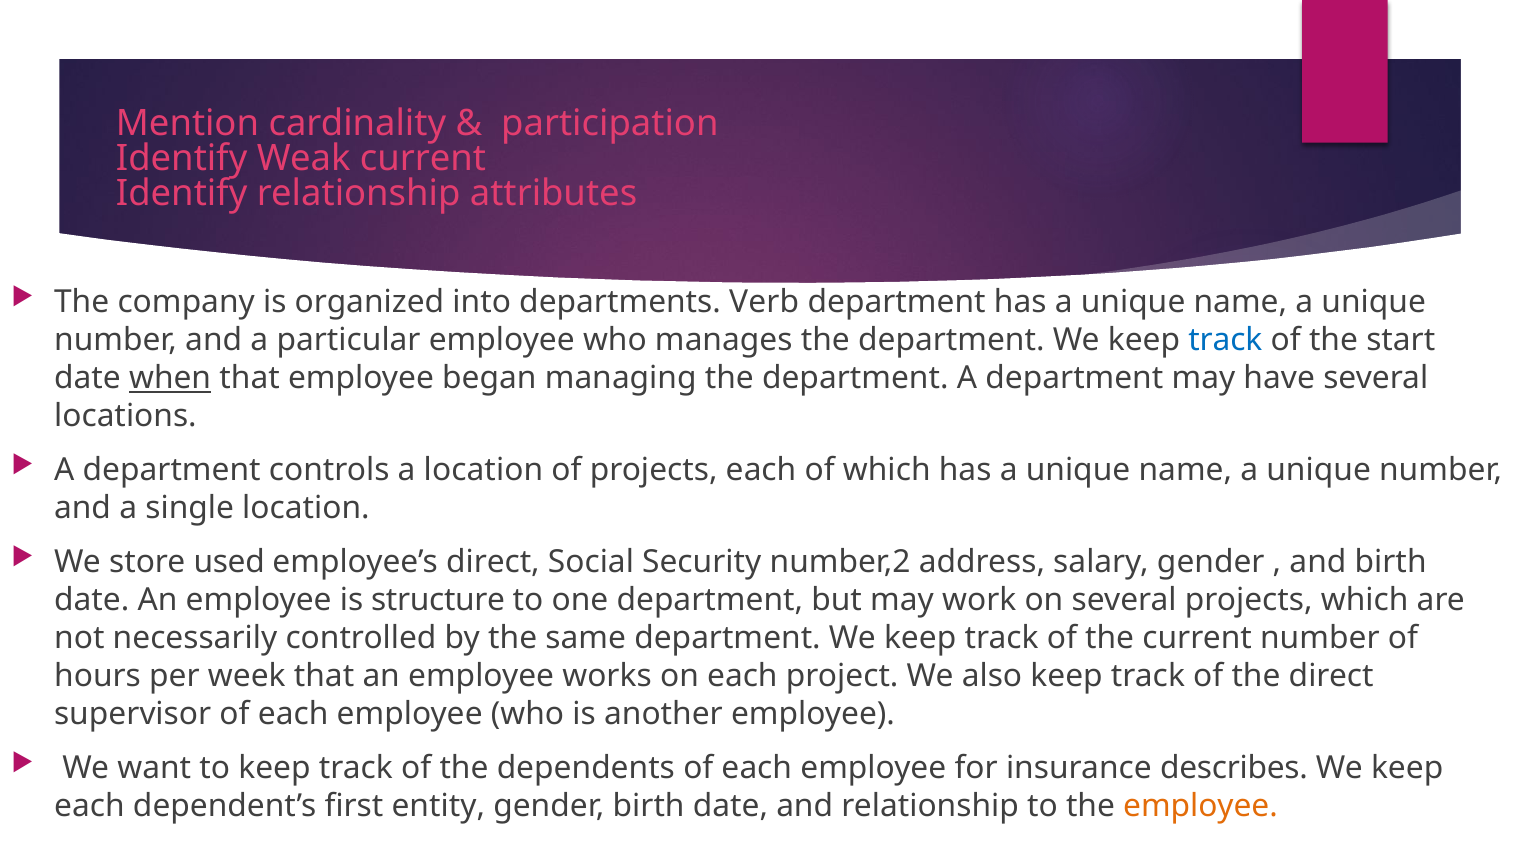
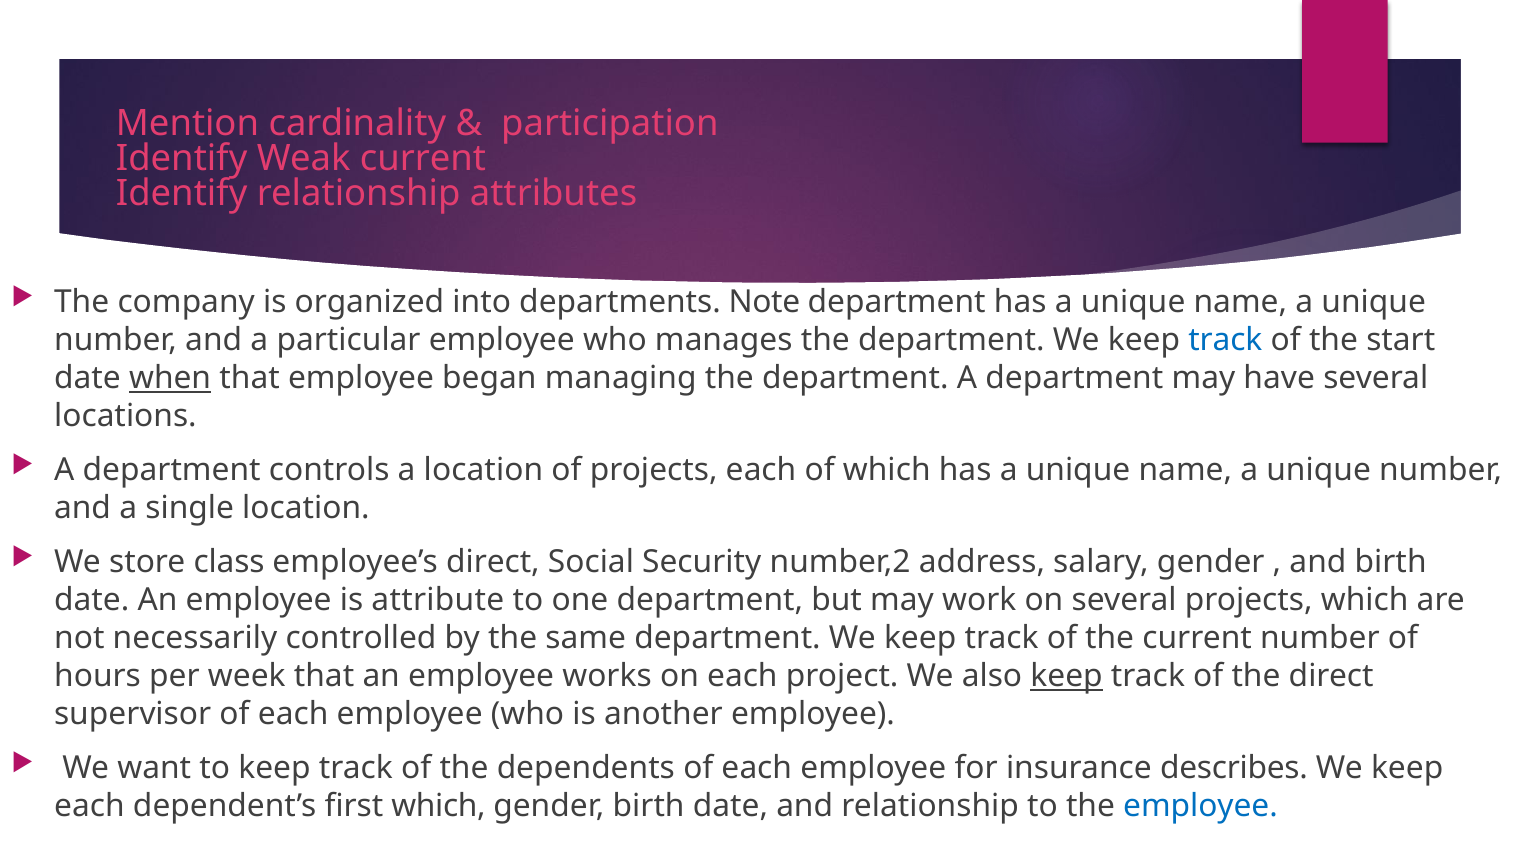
Verb: Verb -> Note (764, 302)
used: used -> class (229, 562)
structure: structure -> attribute (438, 600)
keep underline: none -> present (1067, 676)
first entity: entity -> which (438, 806)
employee colour: orange -> blue (1201, 806)
